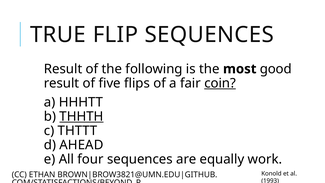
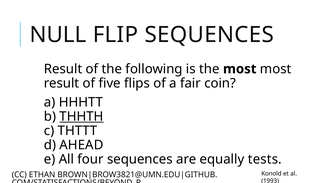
TRUE: TRUE -> NULL (58, 35)
most good: good -> most (276, 69)
coin underline: present -> none (220, 83)
work: work -> tests (265, 159)
